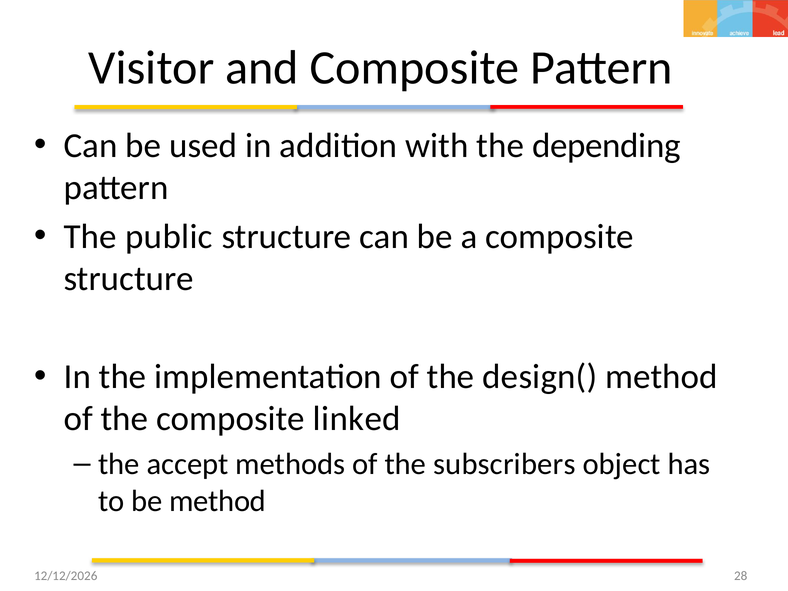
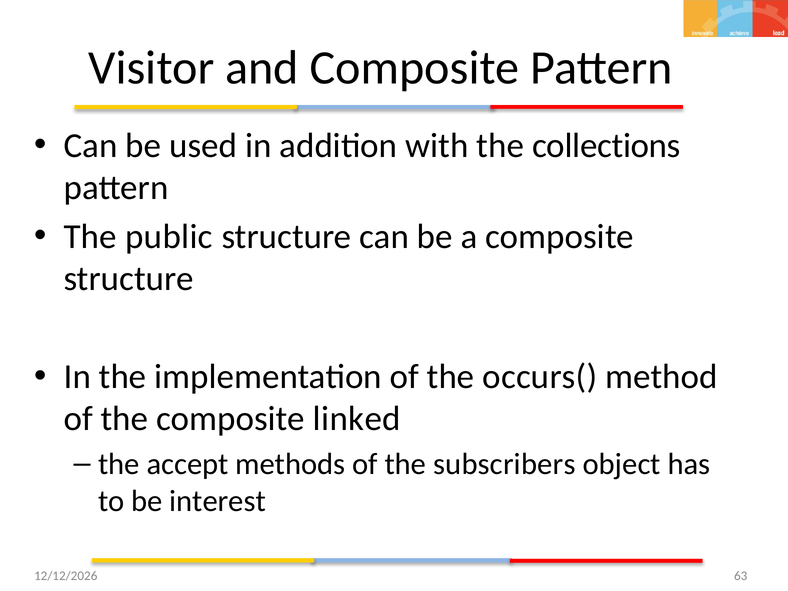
depending: depending -> collections (606, 146)
design(: design( -> occurs( (540, 377)
be method: method -> interest (218, 501)
28: 28 -> 63 (741, 576)
